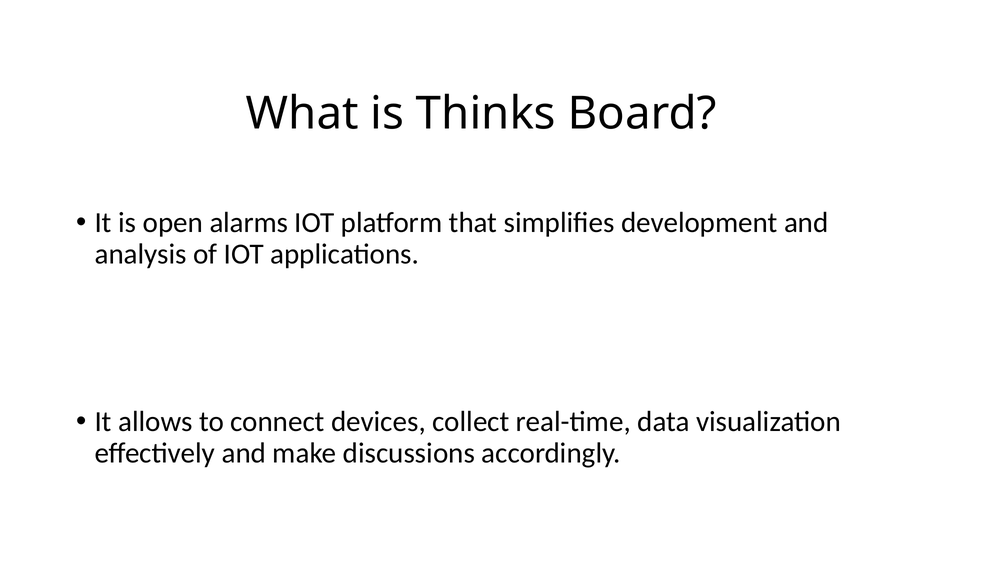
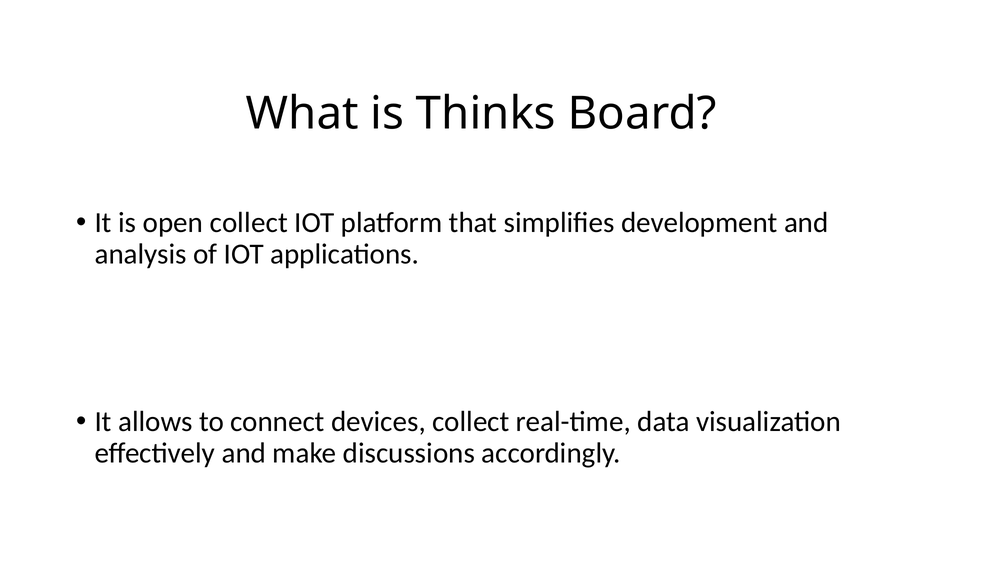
open alarms: alarms -> collect (249, 223)
